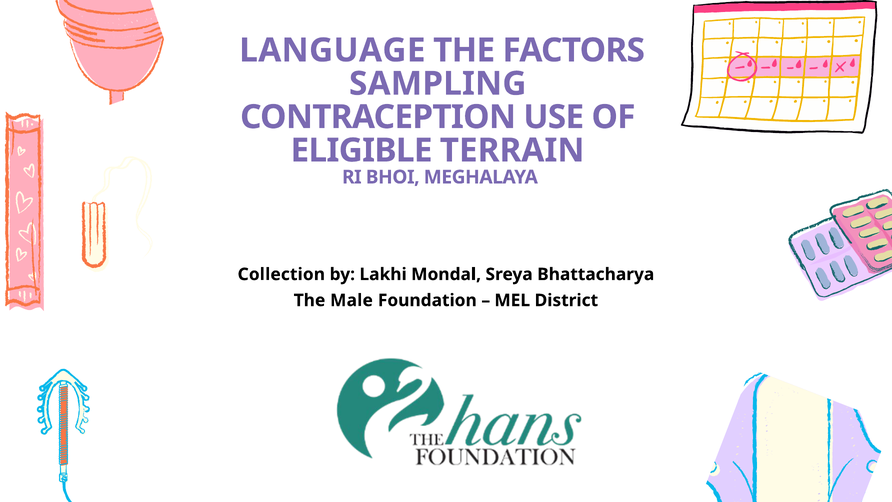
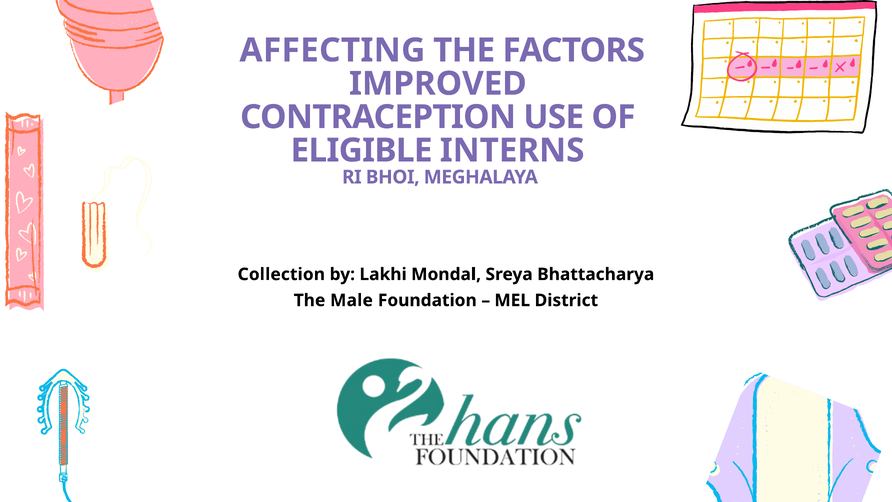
LANGUAGE: LANGUAGE -> AFFECTING (332, 50)
SAMPLING: SAMPLING -> IMPROVED (438, 84)
TERRAIN: TERRAIN -> INTERNS (512, 150)
